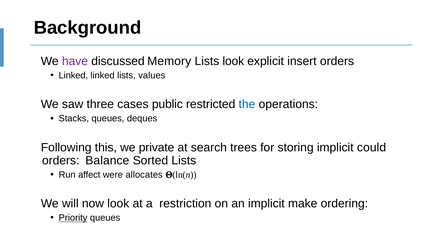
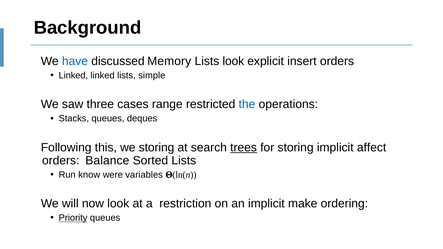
have colour: purple -> blue (75, 61)
values: values -> simple (152, 75)
public: public -> range (167, 104)
we private: private -> storing (157, 148)
trees underline: none -> present (244, 148)
could: could -> affect (372, 148)
affect: affect -> know (89, 175)
allocates: allocates -> variables (144, 175)
